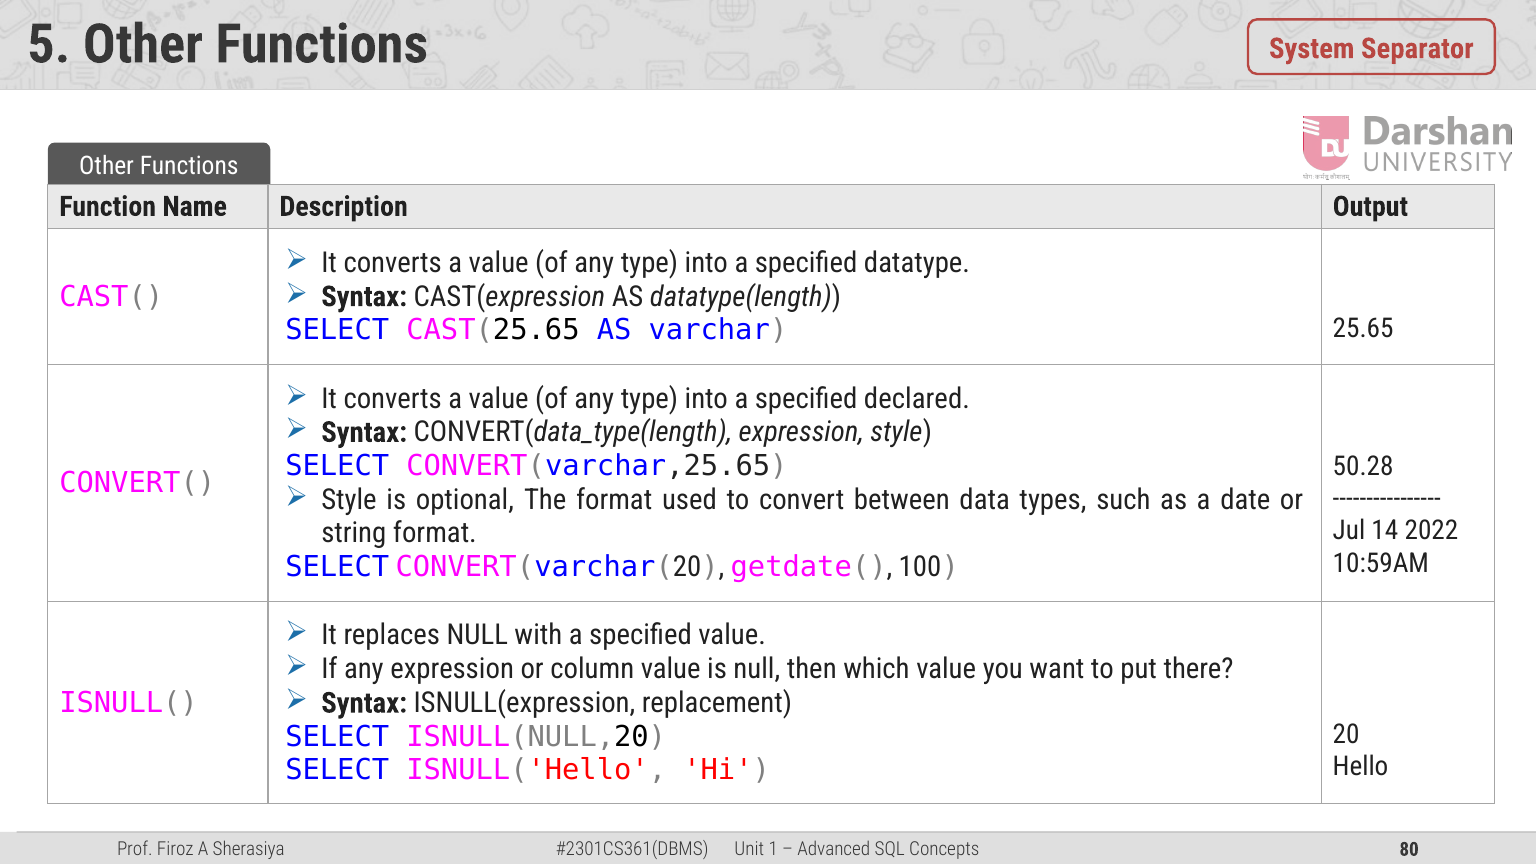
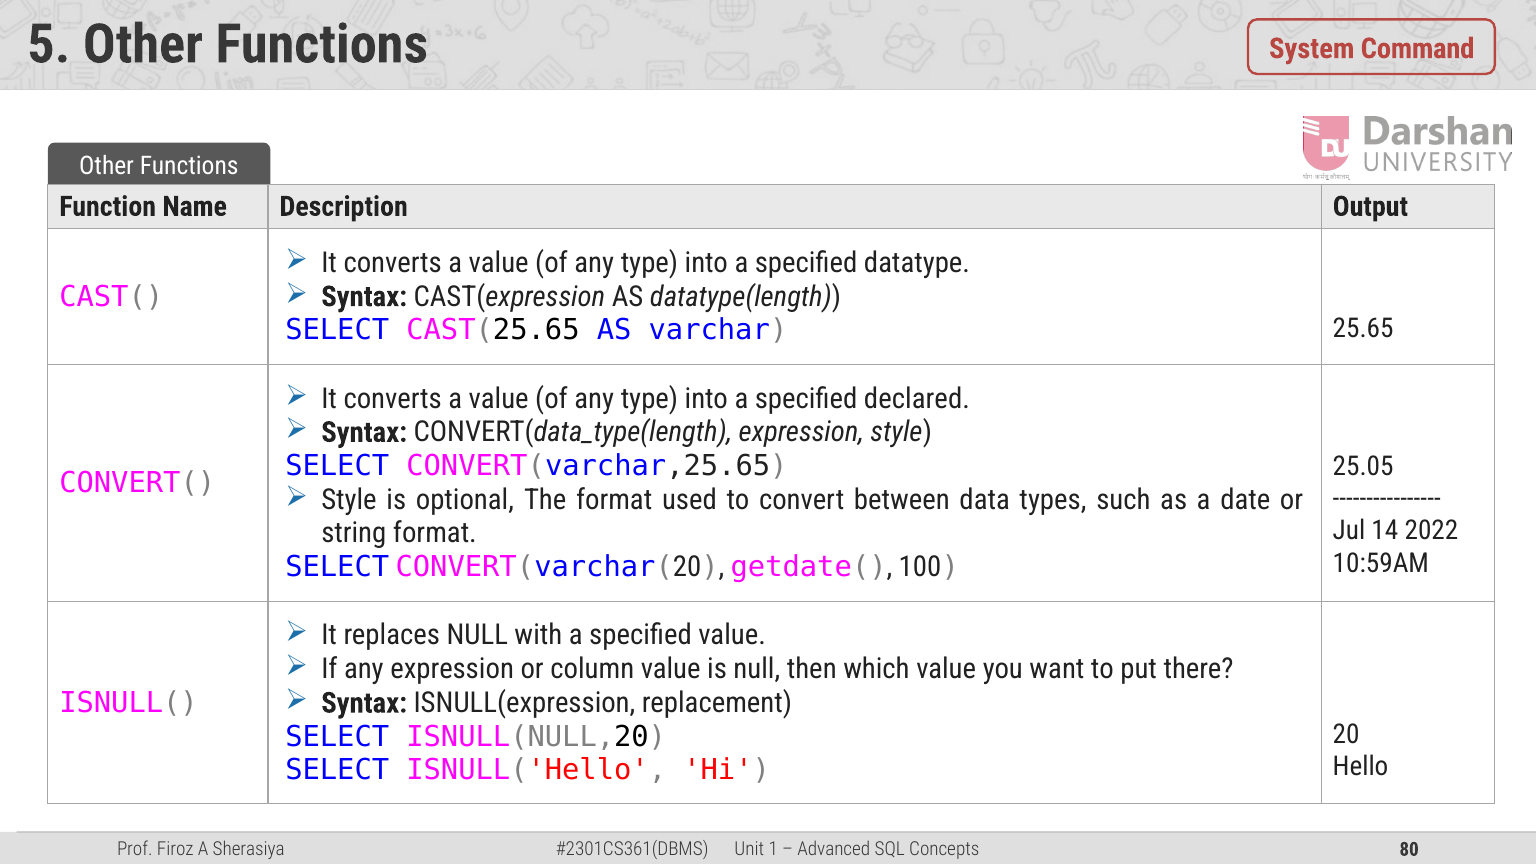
Separator: Separator -> Command (1418, 49)
50.28: 50.28 -> 25.05 (1363, 467)
